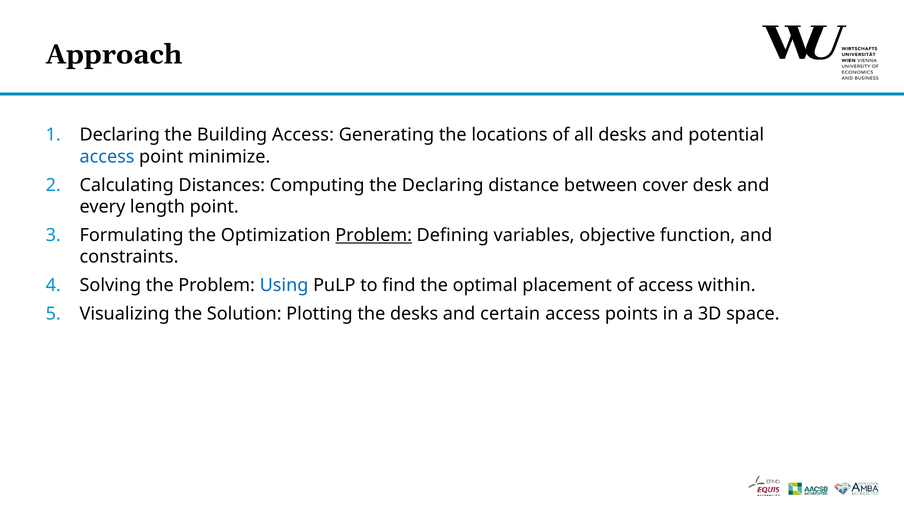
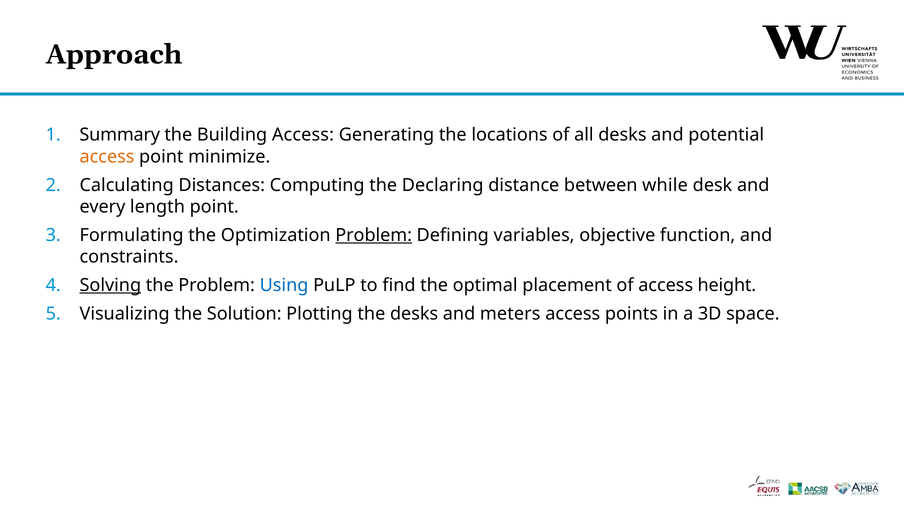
Declaring: Declaring -> Summary (120, 135)
access colour: blue -> orange (107, 157)
cover: cover -> while (665, 185)
Solving underline: none -> present (110, 286)
within: within -> height (727, 286)
certain: certain -> meters (510, 314)
